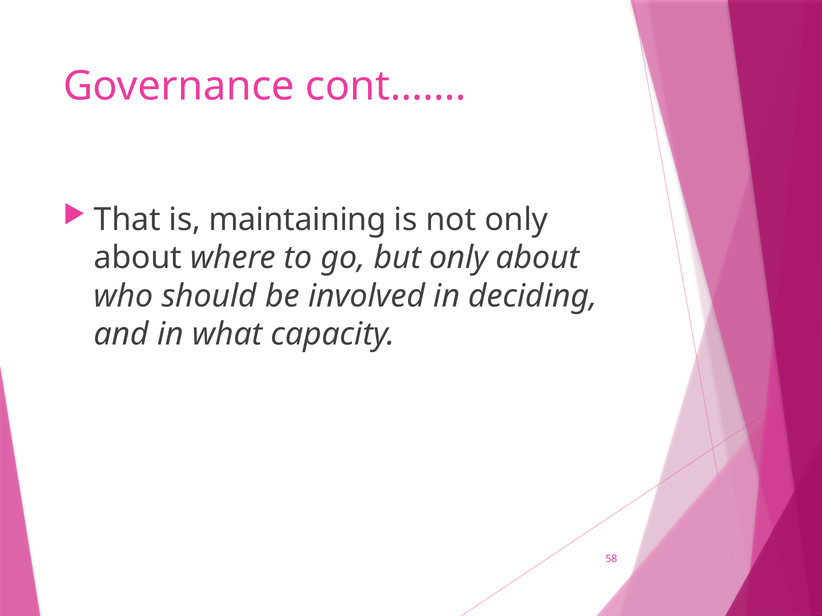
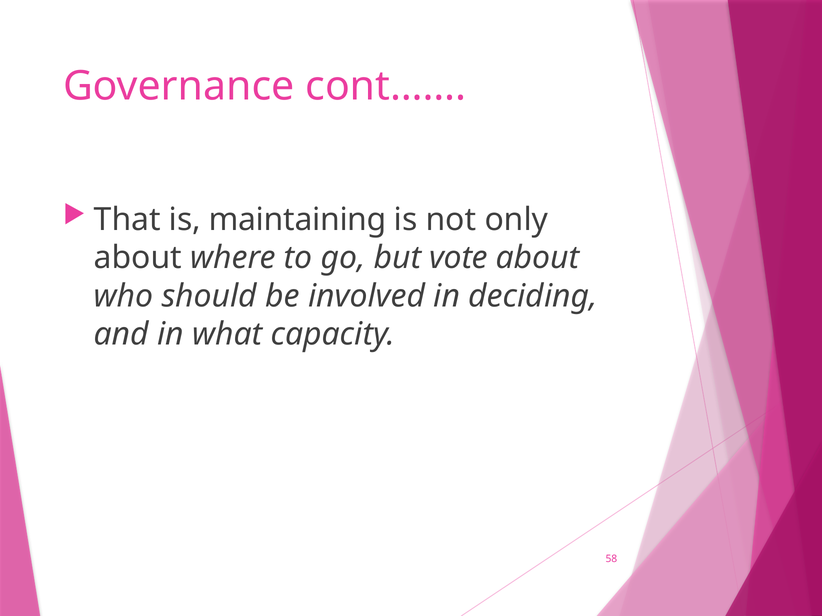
but only: only -> vote (459, 258)
